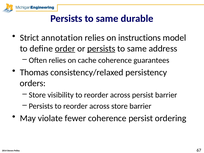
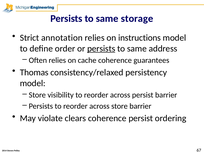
durable: durable -> storage (137, 19)
order underline: present -> none (65, 49)
orders: orders -> model (33, 83)
fewer: fewer -> clears (75, 118)
